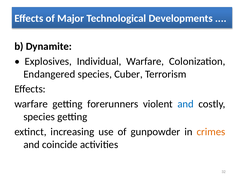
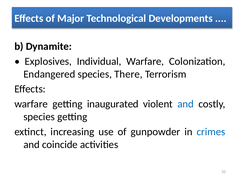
Cuber: Cuber -> There (128, 74)
forerunners: forerunners -> inaugurated (113, 104)
crimes colour: orange -> blue (211, 132)
